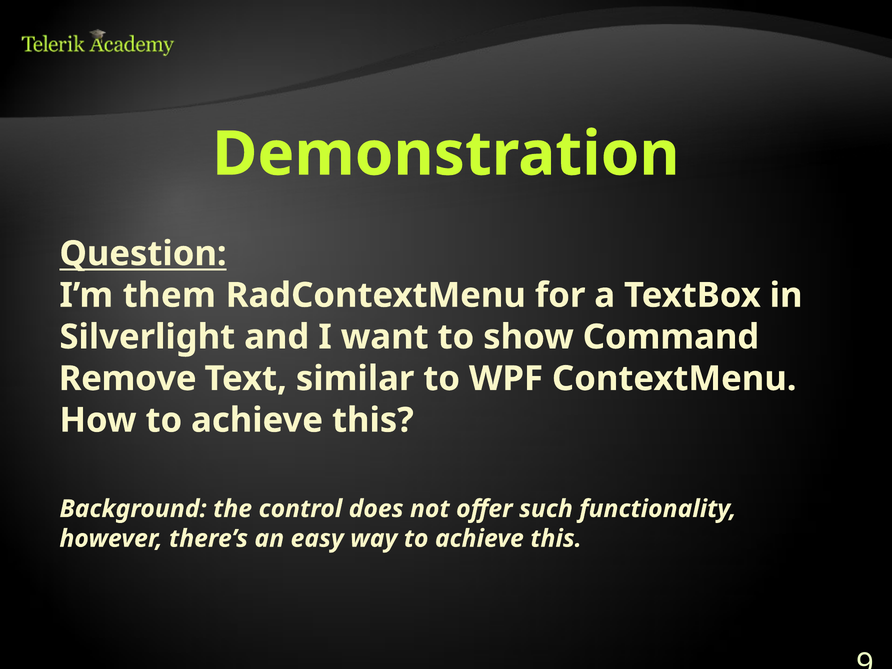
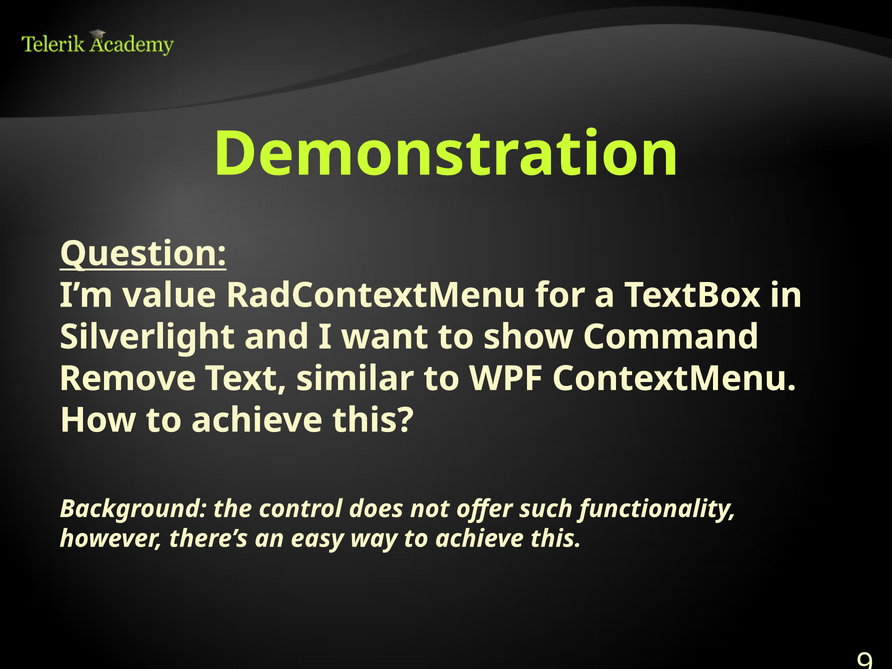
them: them -> value (169, 295)
